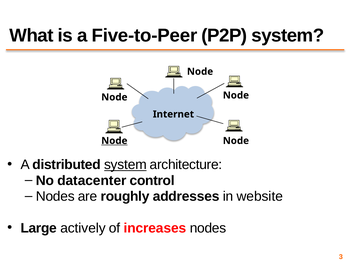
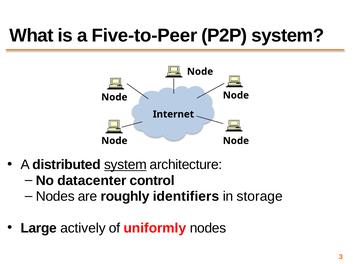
Node underline: present -> none (114, 141)
addresses: addresses -> identifiers (186, 197)
website: website -> storage (260, 197)
increases: increases -> uniformly (155, 229)
